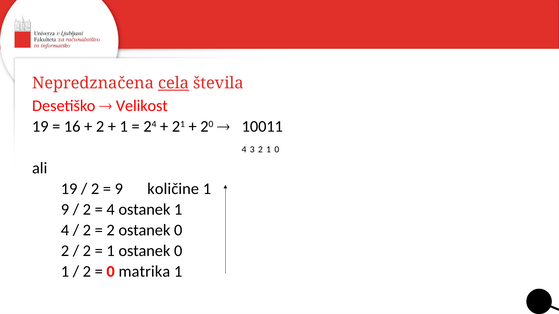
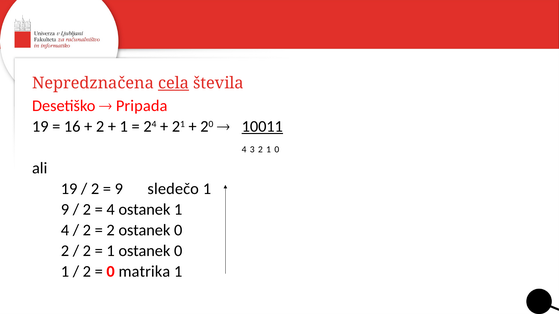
Velikost: Velikost -> Pripada (142, 106)
10011 underline: none -> present (262, 127)
količine: količine -> sledečo (173, 189)
